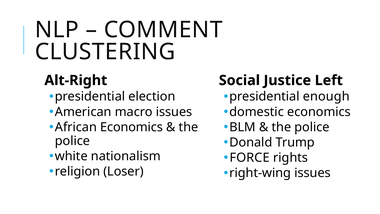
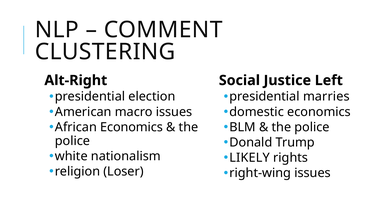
enough: enough -> marries (326, 96)
FORCE: FORCE -> LIKELY (250, 158)
